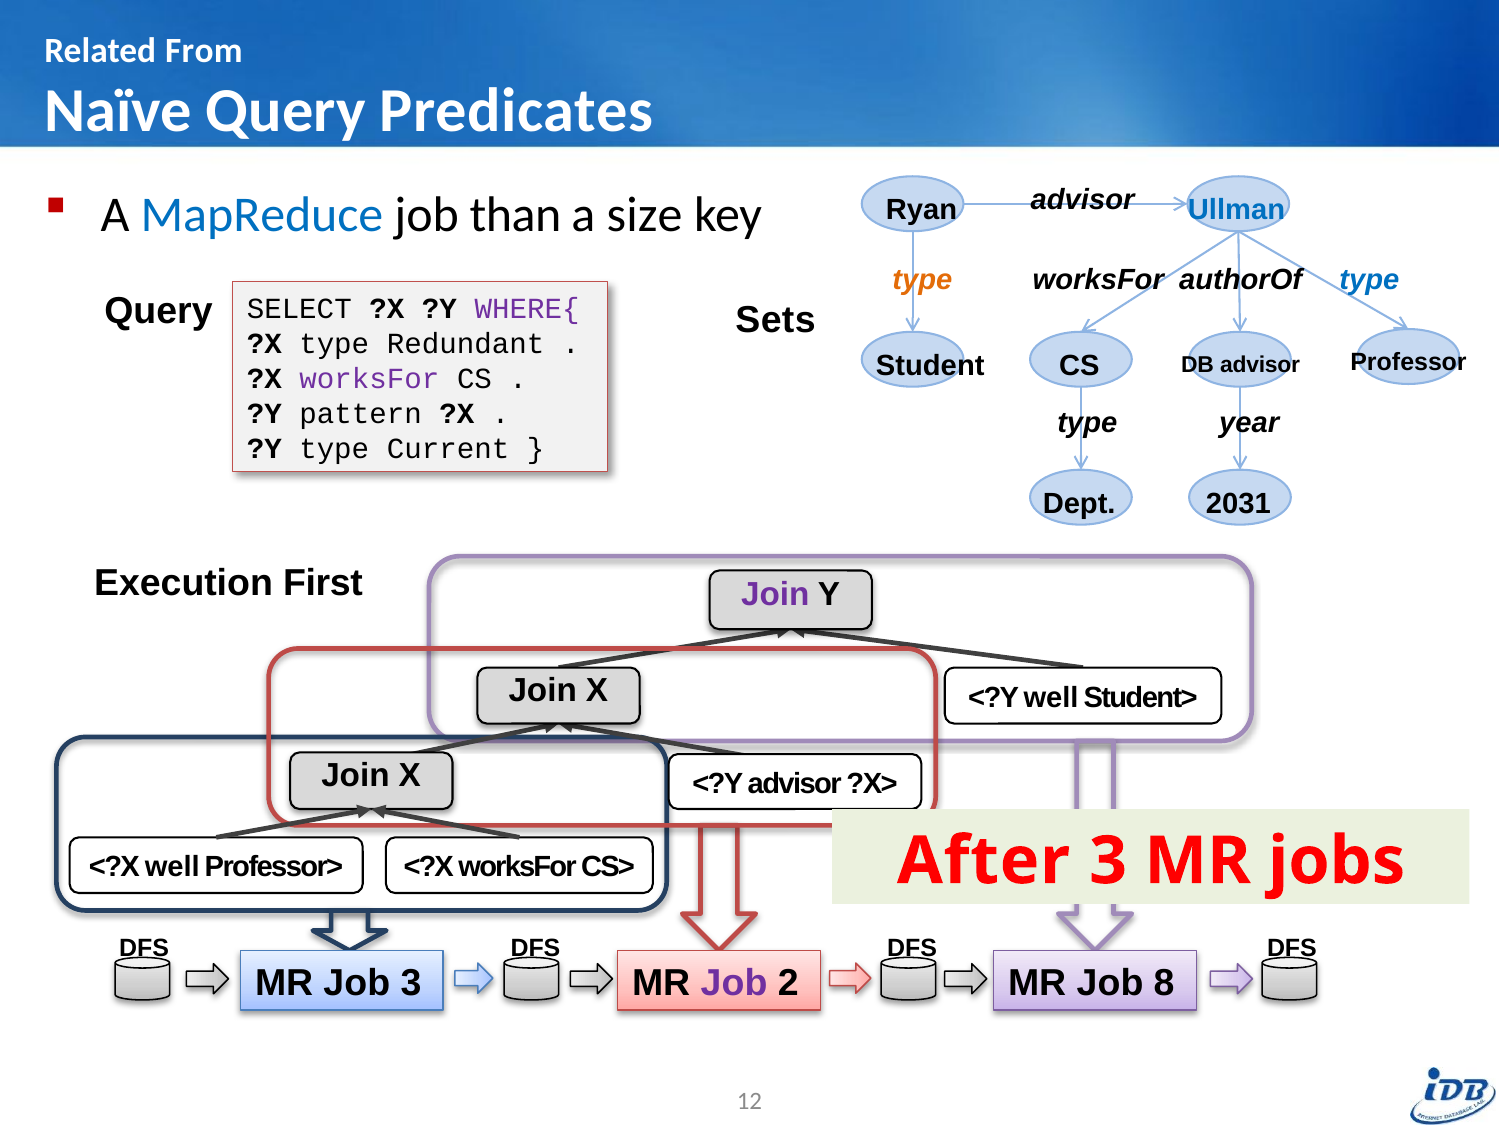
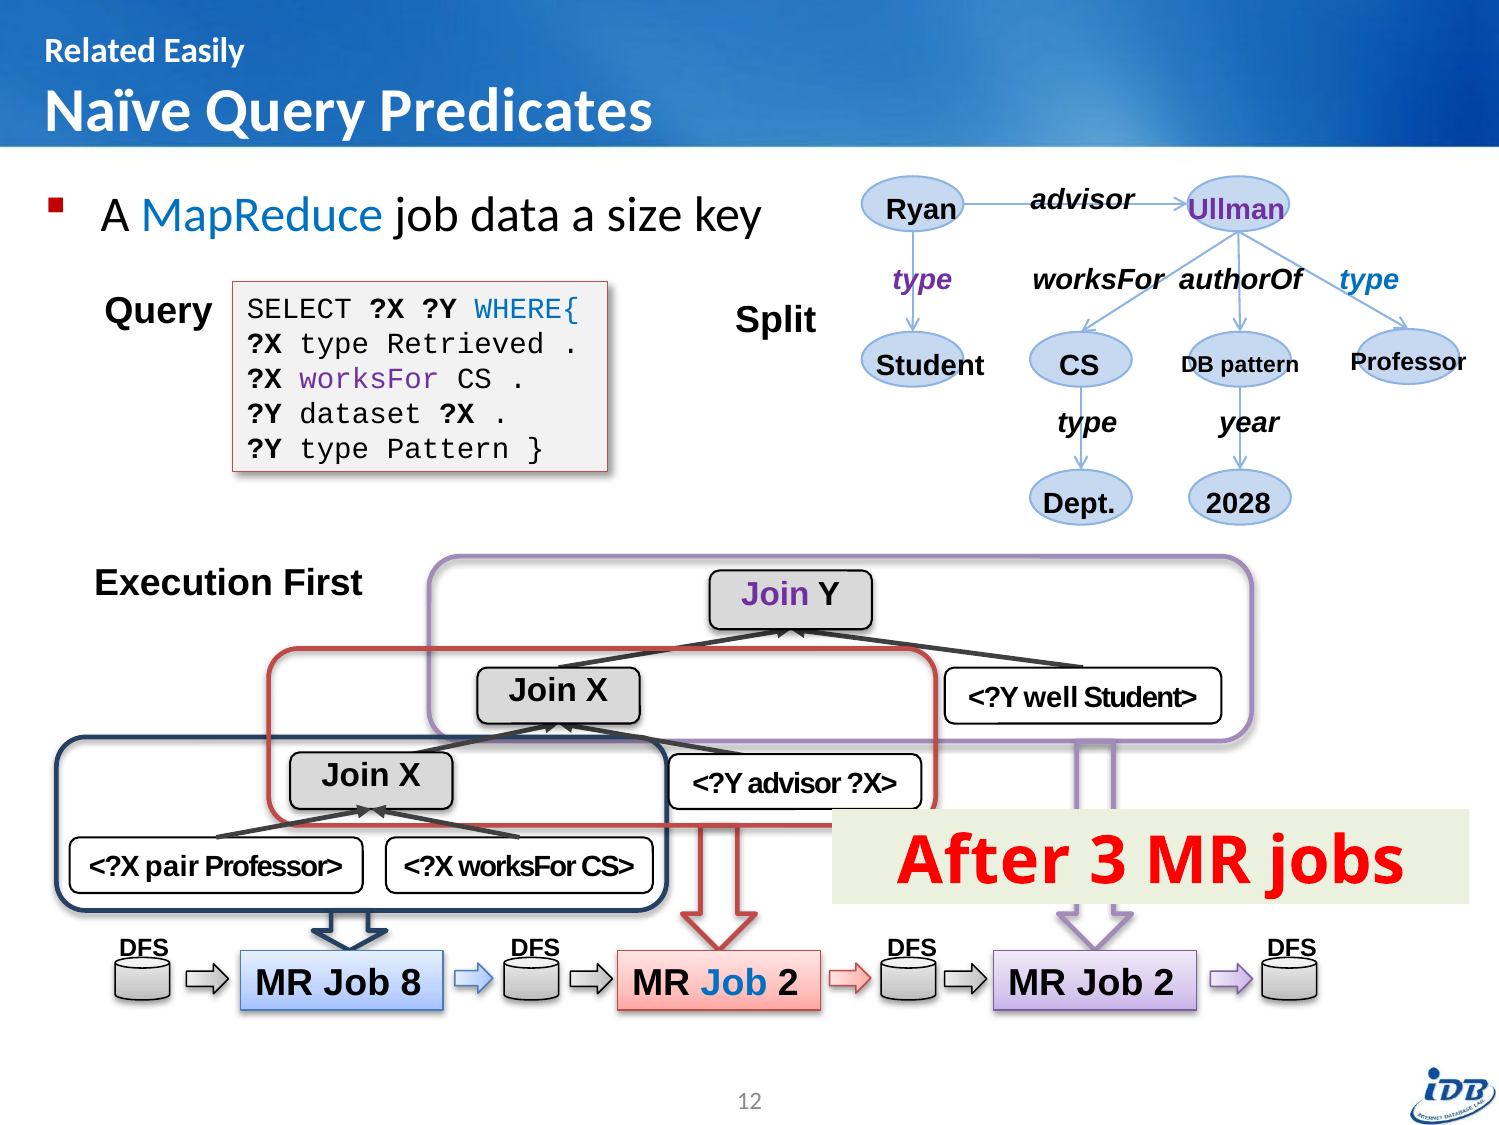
From: From -> Easily (204, 50)
than: than -> data (515, 215)
Ullman colour: blue -> purple (1236, 210)
type colour: orange -> purple (922, 279)
Sets: Sets -> Split (776, 320)
WHERE{ colour: purple -> blue (527, 308)
Redundant: Redundant -> Retrieved (466, 343)
DB advisor: advisor -> pattern (1260, 364)
pattern: pattern -> dataset (361, 413)
type Current: Current -> Pattern (448, 448)
2031: 2031 -> 2028 (1238, 503)
<?X well: well -> pair (172, 867)
Job 3: 3 -> 8 (411, 982)
Job colour: purple -> blue (734, 982)
2 MR Job 8: 8 -> 2 (1164, 982)
